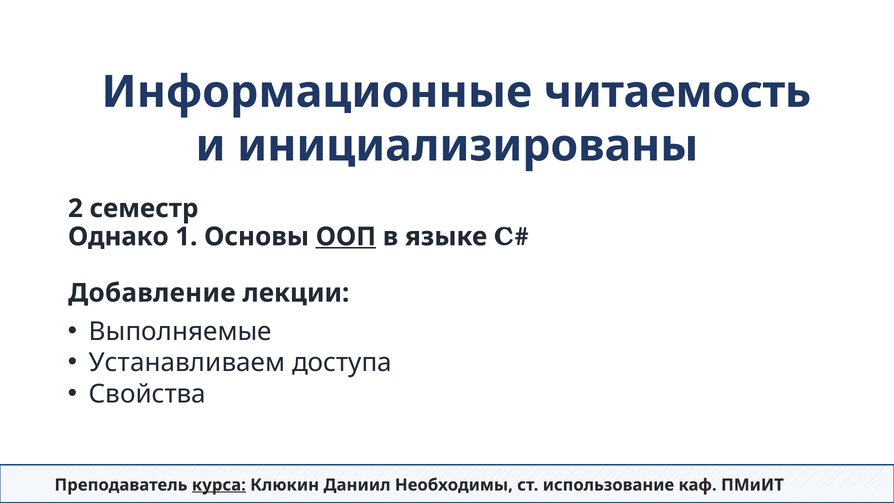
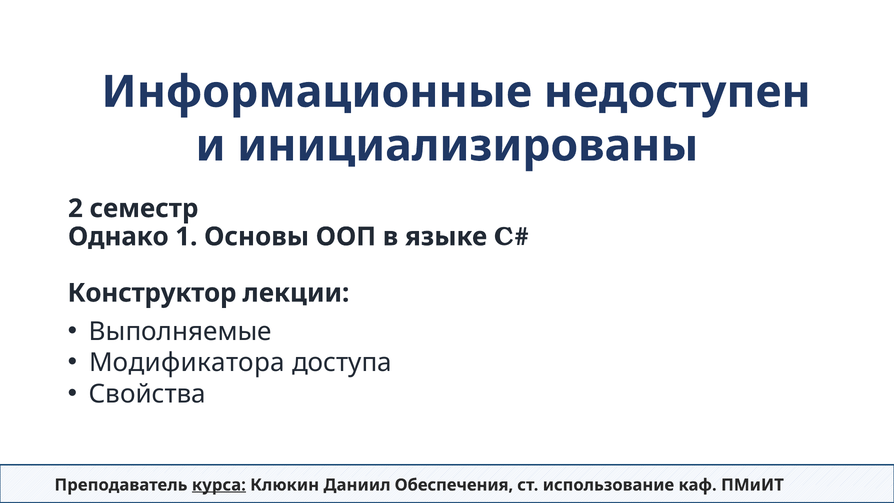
читаемость: читаемость -> недоступен (677, 92)
ООП underline: present -> none (346, 237)
Добавление: Добавление -> Конструктор (152, 293)
Устанавливаем: Устанавливаем -> Модификатора (187, 363)
Необходимы: Необходимы -> Обеспечения (454, 485)
